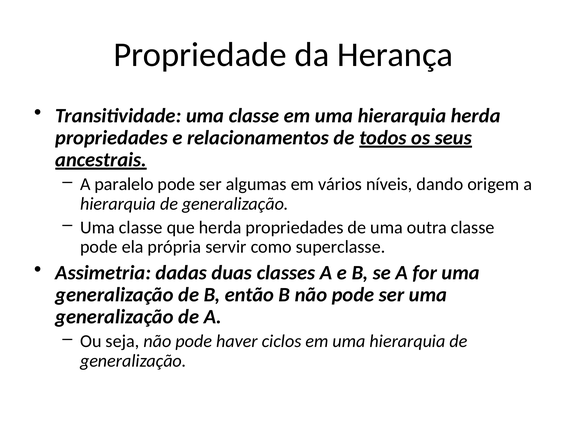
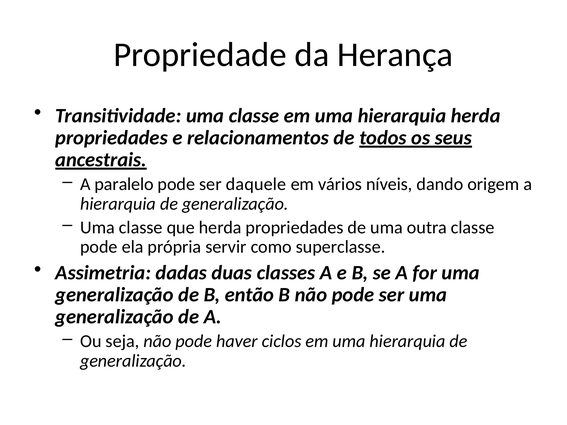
algumas: algumas -> daquele (256, 184)
